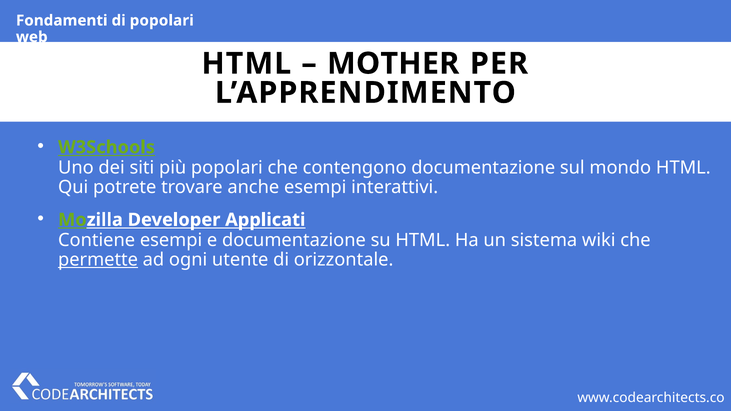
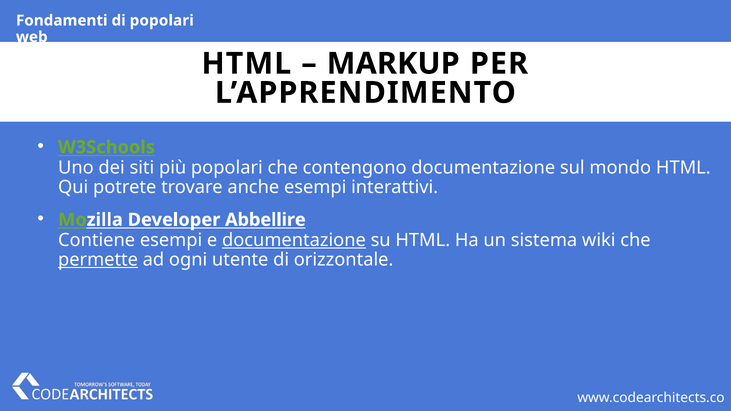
MOTHER: MOTHER -> MARKUP (393, 64)
Applicati: Applicati -> Abbellire (265, 220)
documentazione underline: none -> present (294, 240)
